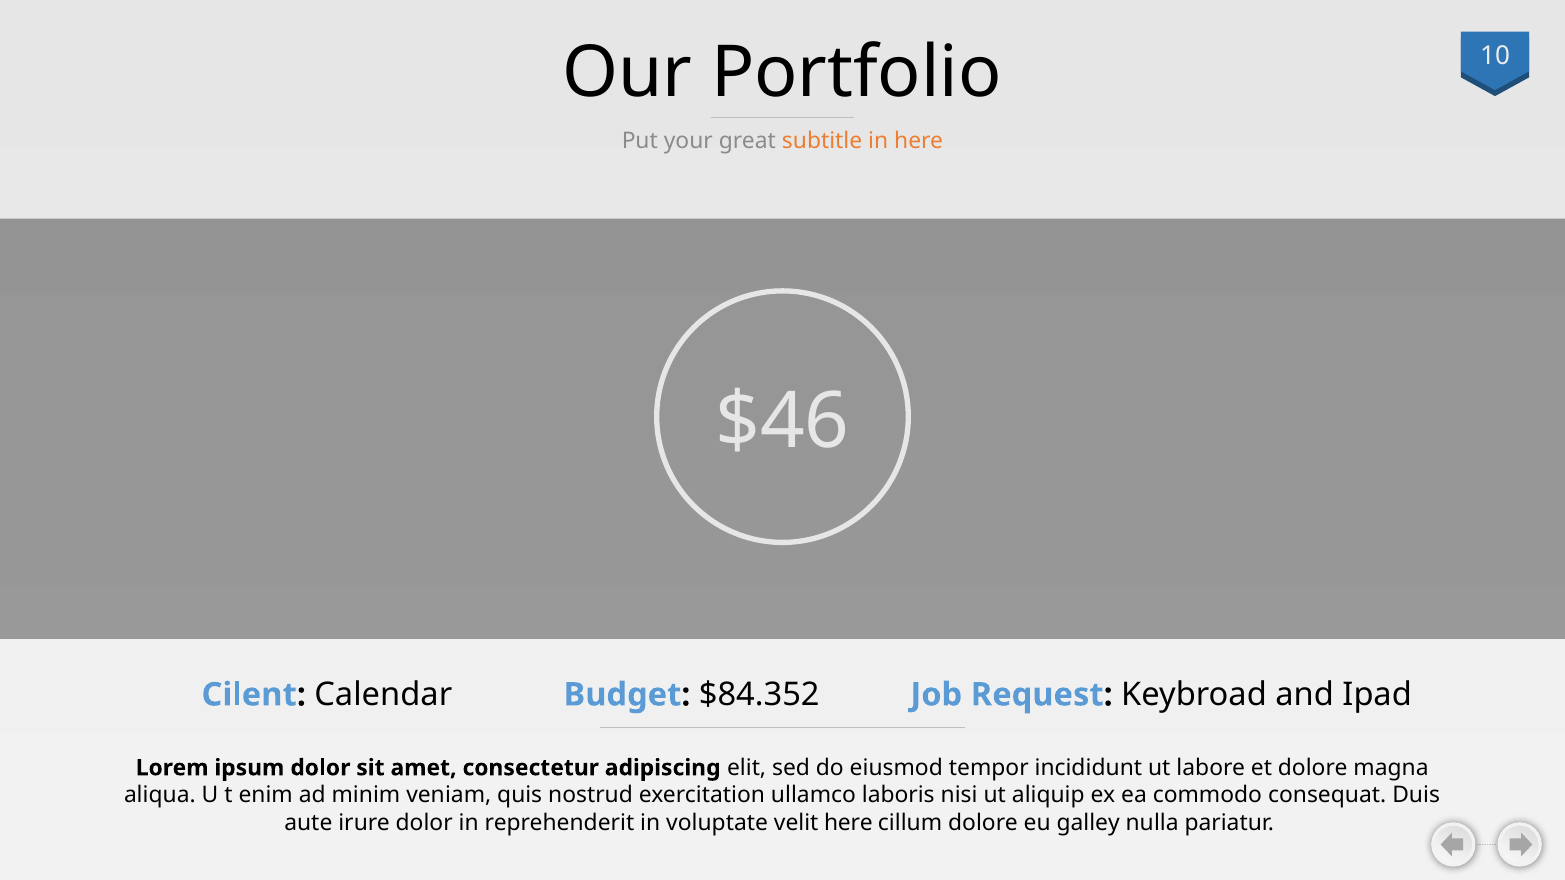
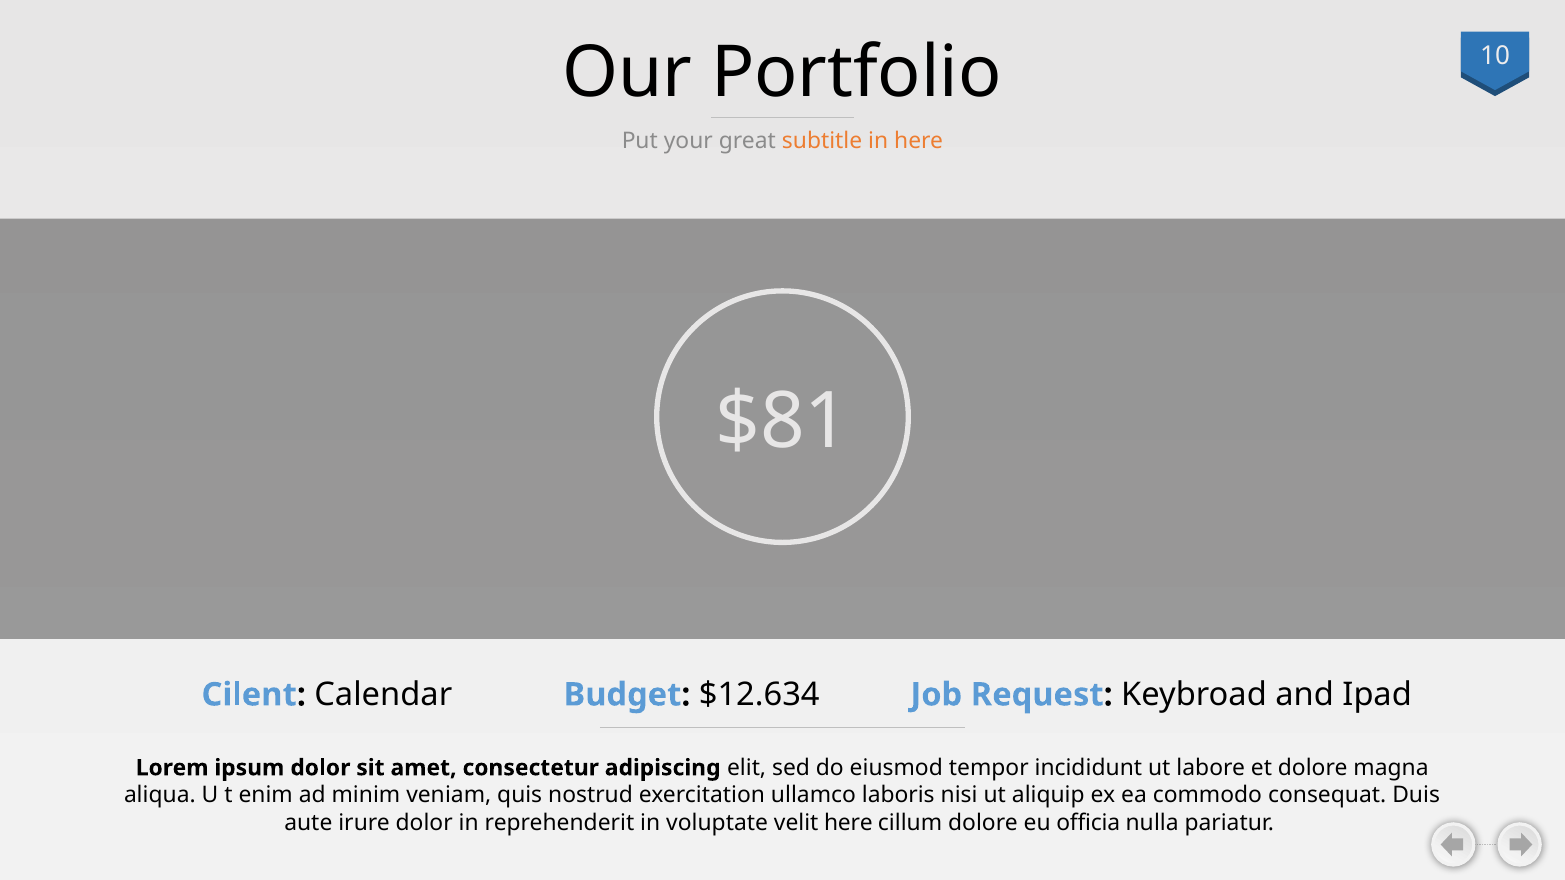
$46: $46 -> $81 (782, 422)
$84.352: $84.352 -> $12.634 (759, 695)
galley: galley -> officia (1088, 823)
